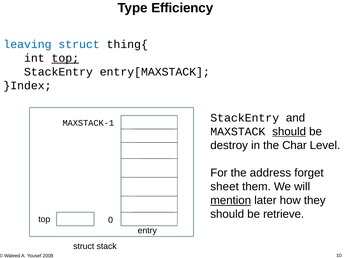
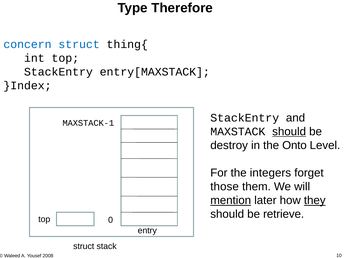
Efficiency: Efficiency -> Therefore (182, 8)
leaving: leaving -> concern (27, 44)
top underline: present -> none (65, 58)
Char: Char -> Onto (294, 145)
address: address -> integers (270, 173)
sheet: sheet -> those (225, 187)
they underline: none -> present (315, 200)
